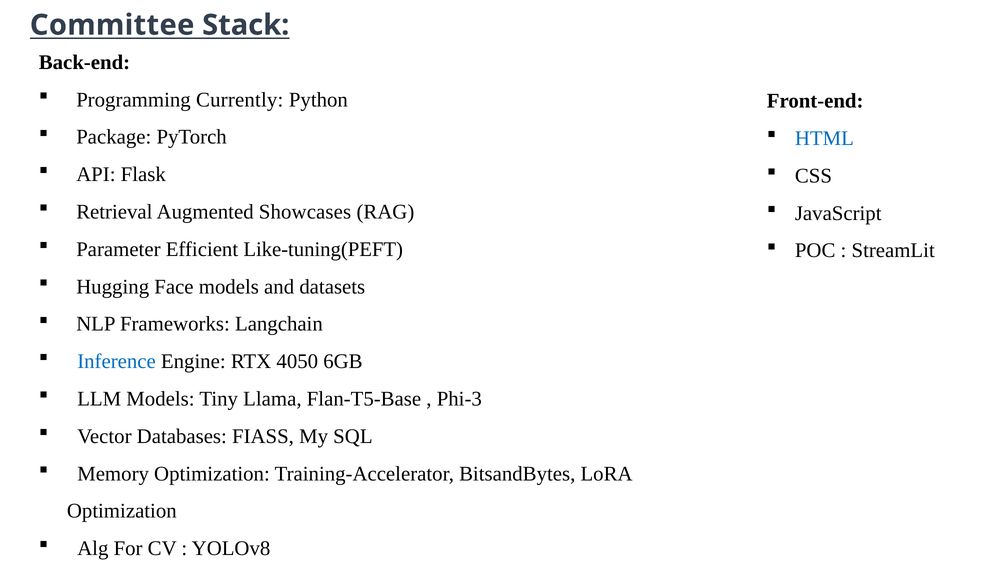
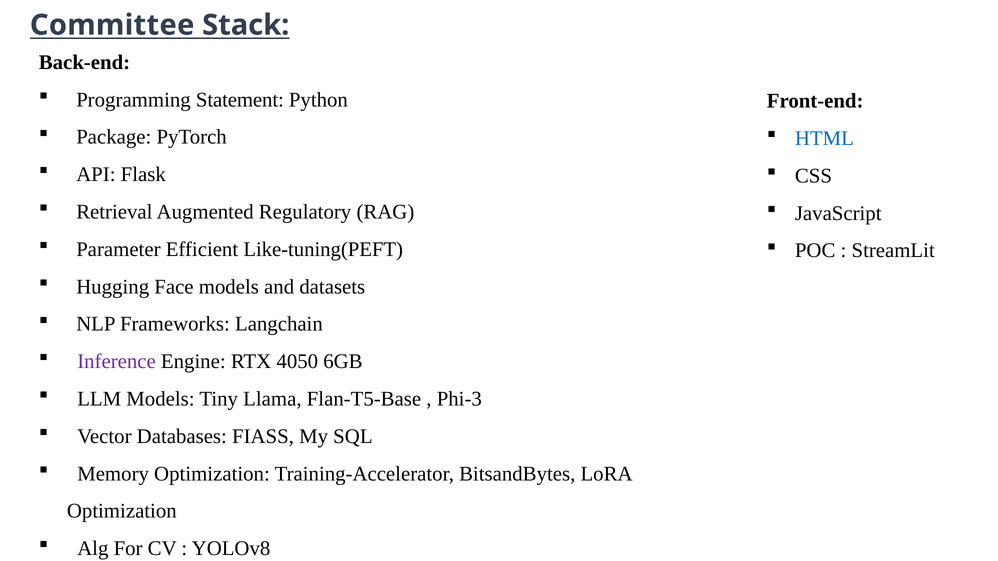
Currently: Currently -> Statement (240, 100)
Showcases: Showcases -> Regulatory (305, 212)
Inference colour: blue -> purple (117, 362)
